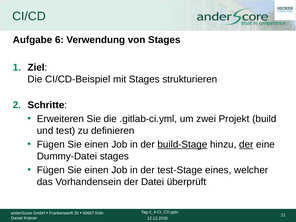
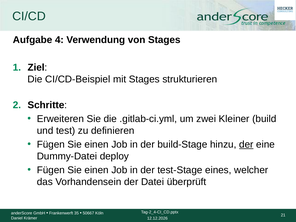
6: 6 -> 4 (59, 40)
Projekt: Projekt -> Kleiner (234, 119)
build-Stage underline: present -> none (182, 144)
Dummy-Datei stages: stages -> deploy (114, 156)
